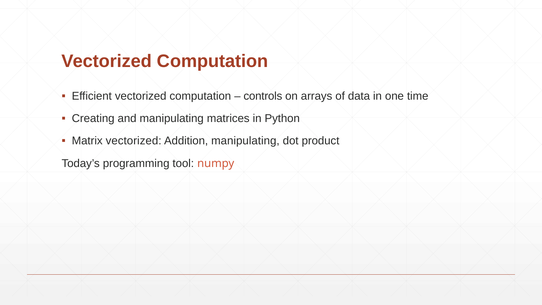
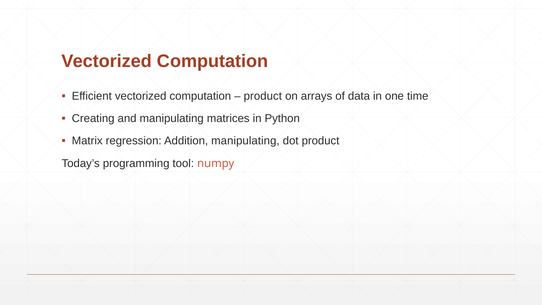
controls: controls -> product (263, 96)
Matrix vectorized: vectorized -> regression (134, 141)
